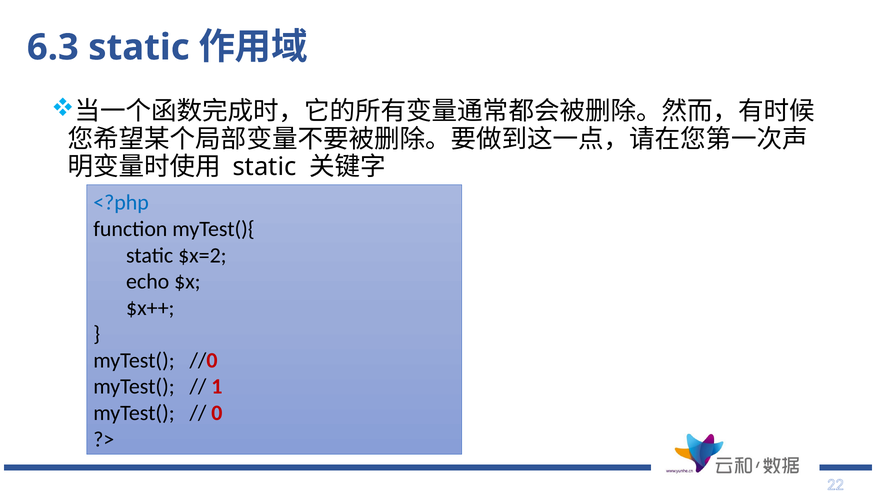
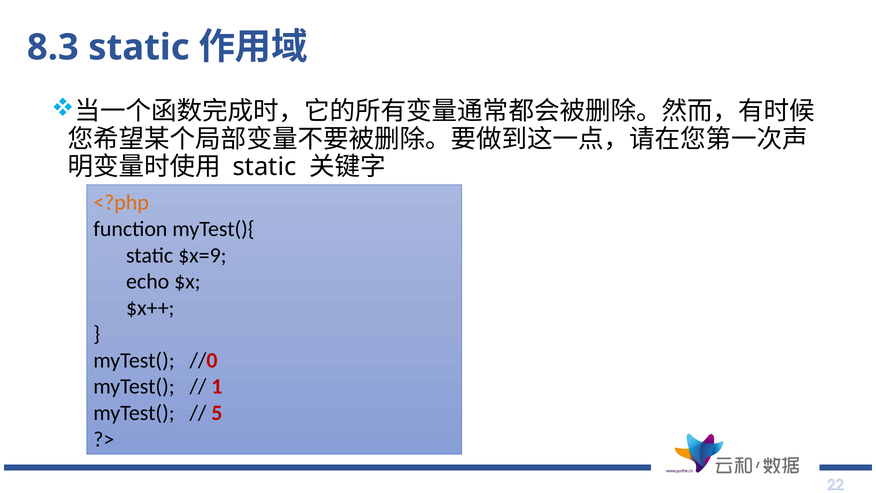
6.3: 6.3 -> 8.3 (53, 47)
<?php colour: blue -> orange (121, 203)
$x=2: $x=2 -> $x=9 (202, 255)
0: 0 -> 5 (217, 413)
